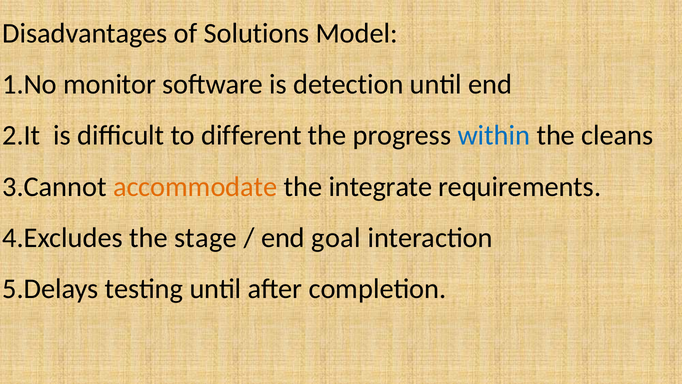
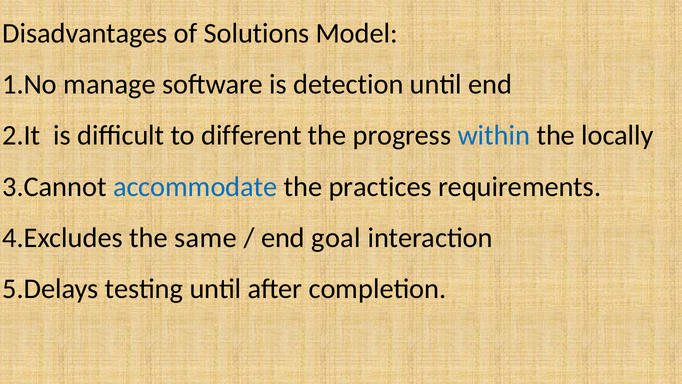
monitor: monitor -> manage (110, 84)
cleans: cleans -> locally (617, 135)
accommodate colour: orange -> blue (195, 187)
integrate: integrate -> practices (380, 187)
stage: stage -> same (206, 238)
